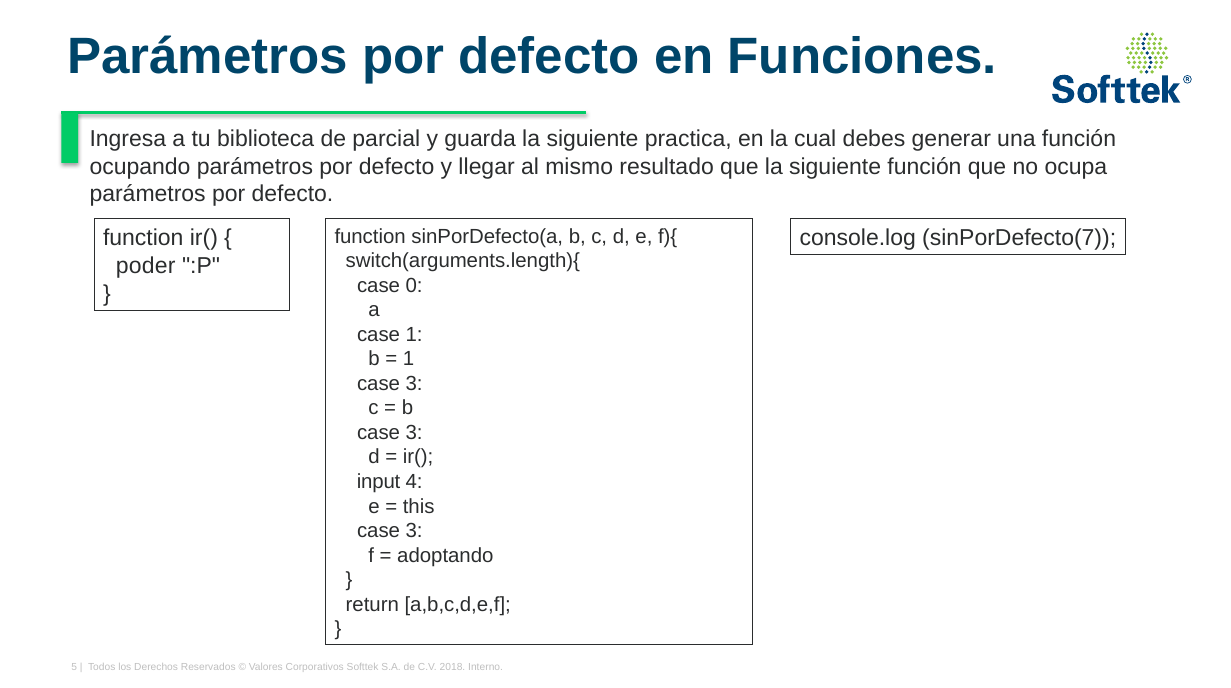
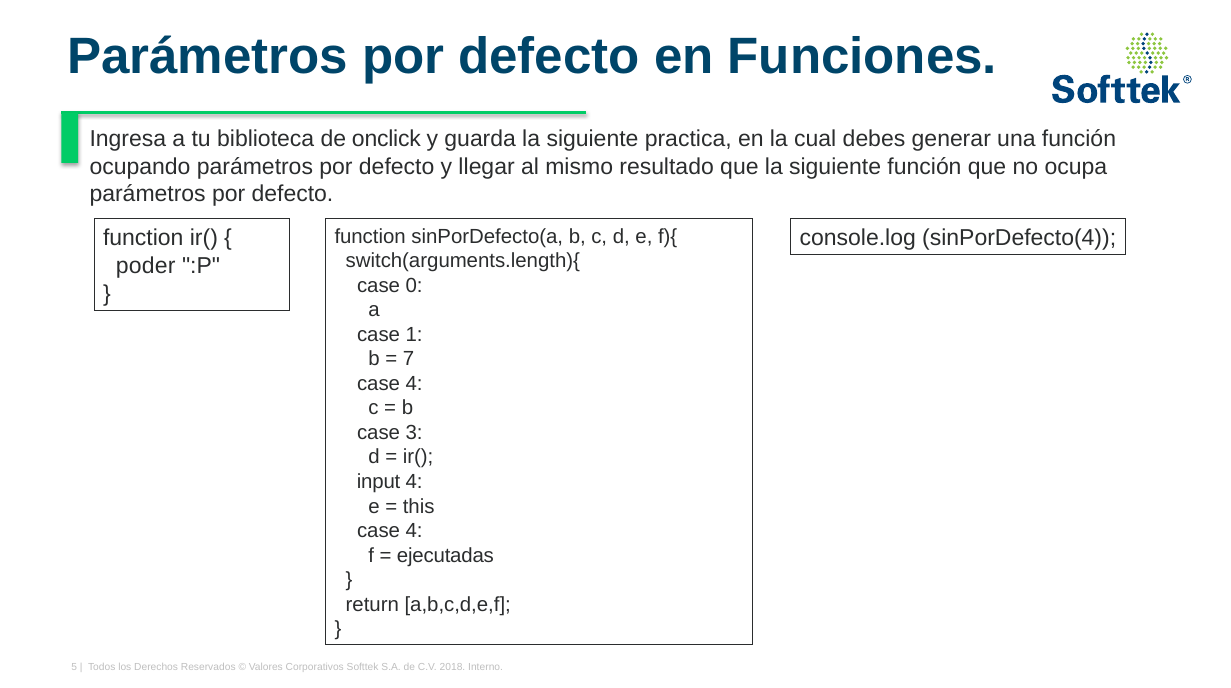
parcial: parcial -> onclick (386, 139)
sinPorDefecto(7: sinPorDefecto(7 -> sinPorDefecto(4 (1019, 238)
1: 1 -> 7 (409, 359)
3: 3 -> 4 (414, 384)
3: 3 -> 4 (414, 531)
adoptando: adoptando -> ejecutadas (445, 555)
